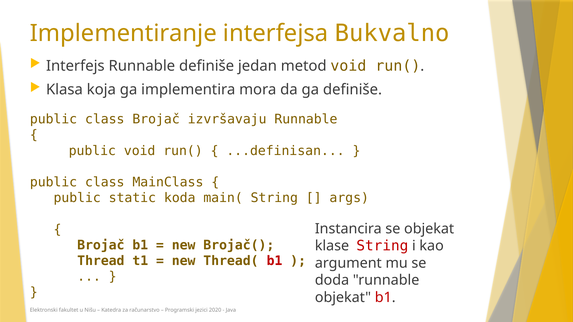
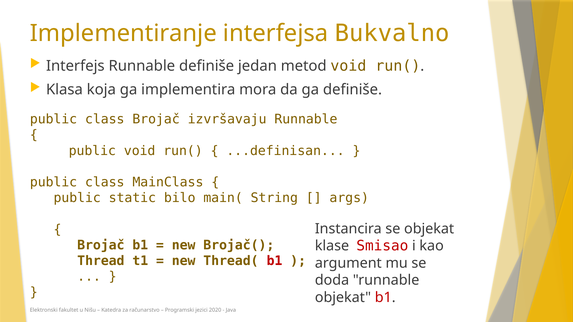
koda: koda -> bilo (180, 198)
klase String: String -> Smisao (382, 246)
